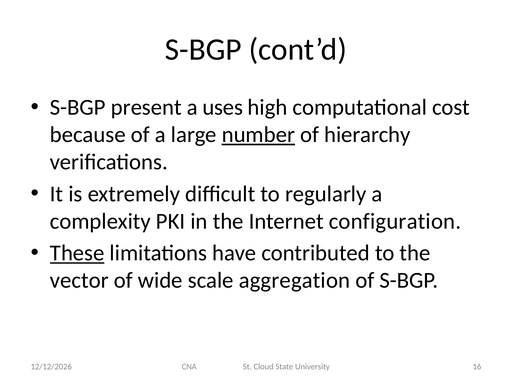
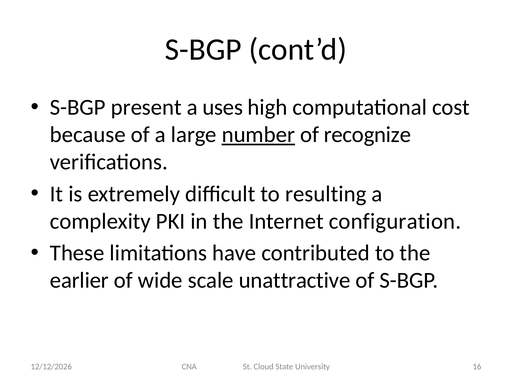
hierarchy: hierarchy -> recognize (367, 135)
regularly: regularly -> resulting (326, 194)
These underline: present -> none (77, 253)
vector: vector -> earlier (79, 280)
aggregation: aggregation -> unattractive (295, 280)
